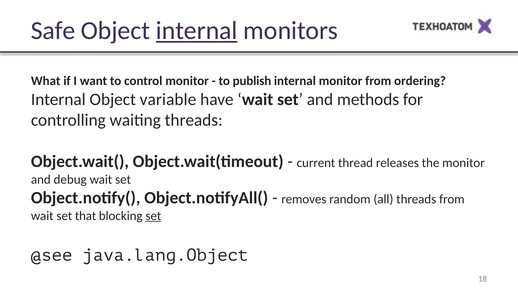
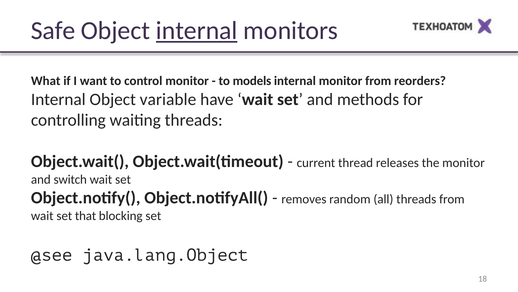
publish: publish -> models (252, 81)
ordering: ordering -> reorders (420, 81)
debug: debug -> switch (70, 179)
set underline: present -> none (153, 215)
